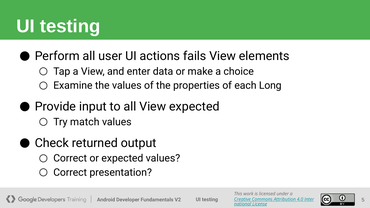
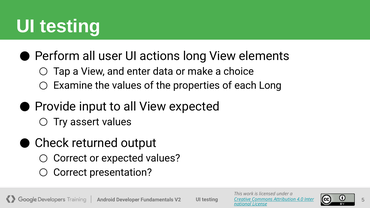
actions fails: fails -> long (195, 56)
match: match -> assert (85, 122)
